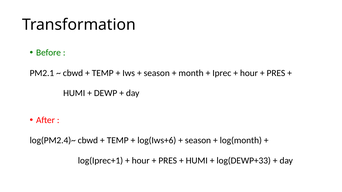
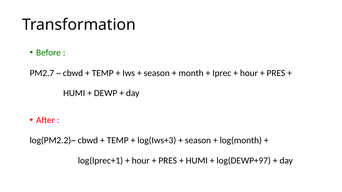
PM2.1: PM2.1 -> PM2.7 (42, 73)
log(PM2.4)~: log(PM2.4)~ -> log(PM2.2)~ (53, 141)
log(Iws+6: log(Iws+6 -> log(Iws+3 (157, 141)
log(DEWP+33: log(DEWP+33 -> log(DEWP+97 (244, 161)
